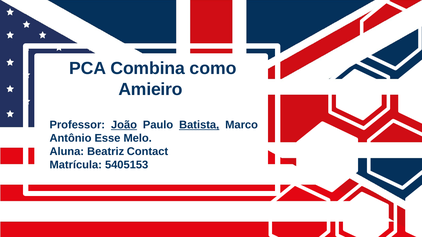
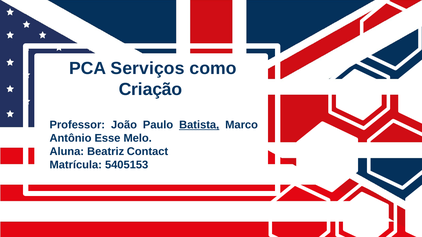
Combina: Combina -> Serviços (148, 69)
Amieiro: Amieiro -> Criação (151, 90)
João underline: present -> none (124, 125)
